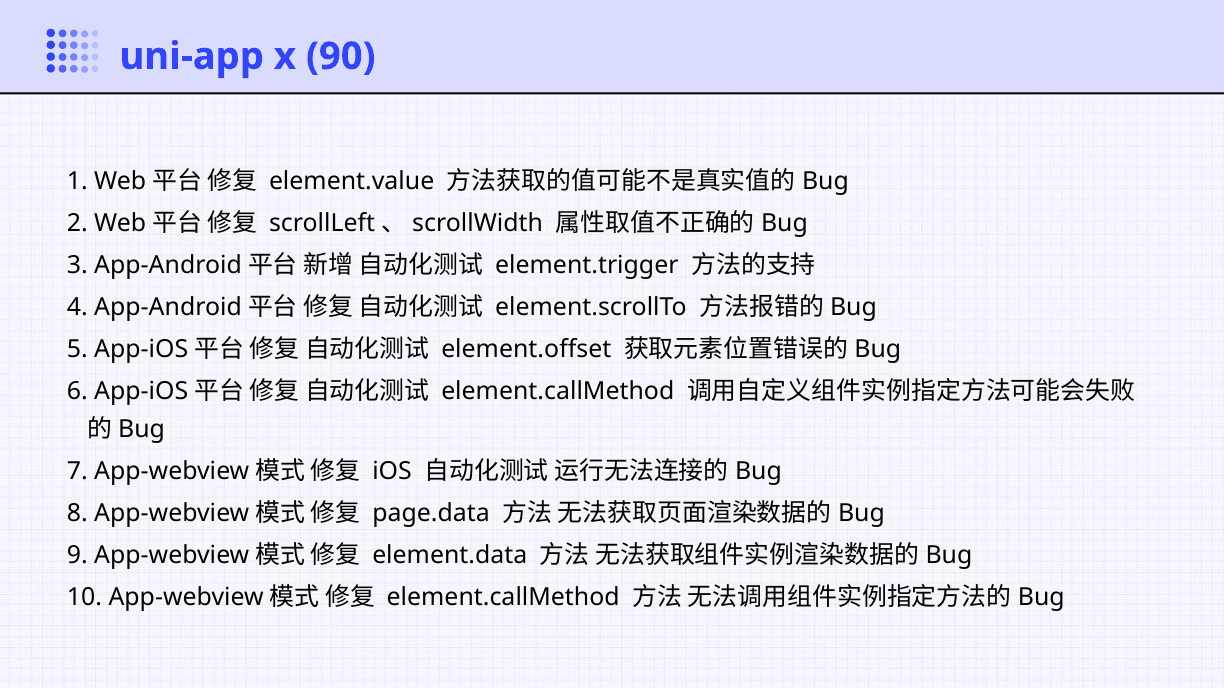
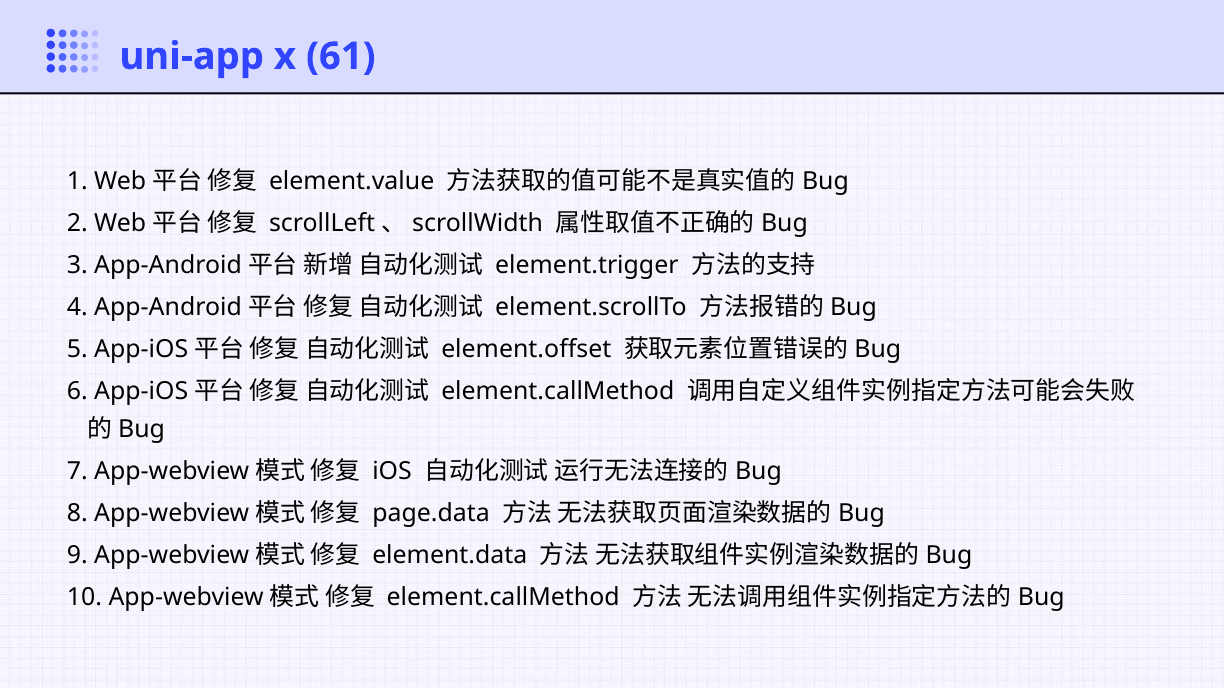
90: 90 -> 61 (341, 56)
